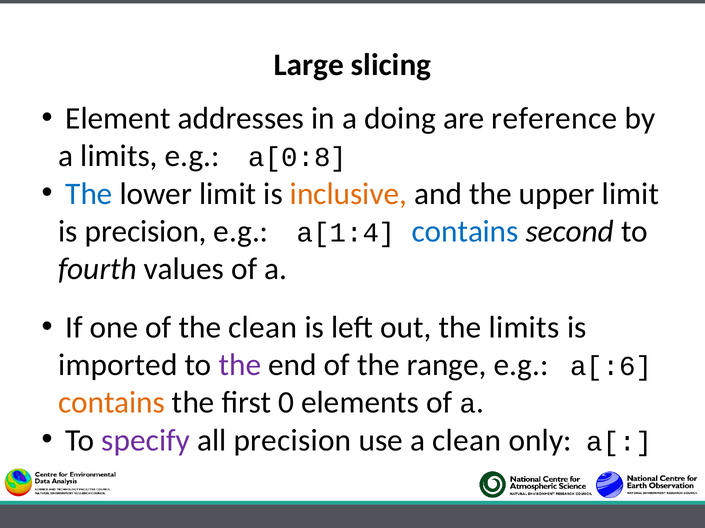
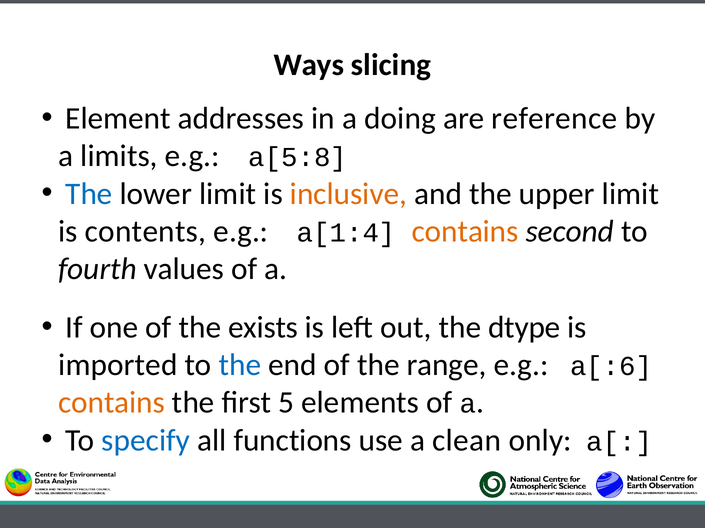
Large: Large -> Ways (309, 65)
a[0:8: a[0:8 -> a[5:8 (298, 158)
is precision: precision -> contents (145, 232)
contains colour: blue -> orange (465, 232)
the clean: clean -> exists (263, 328)
the limits: limits -> dtype (524, 328)
the colour: purple -> blue (240, 366)
0: 0 -> 5 (286, 403)
specify colour: purple -> blue (146, 441)
all precision: precision -> functions (293, 441)
